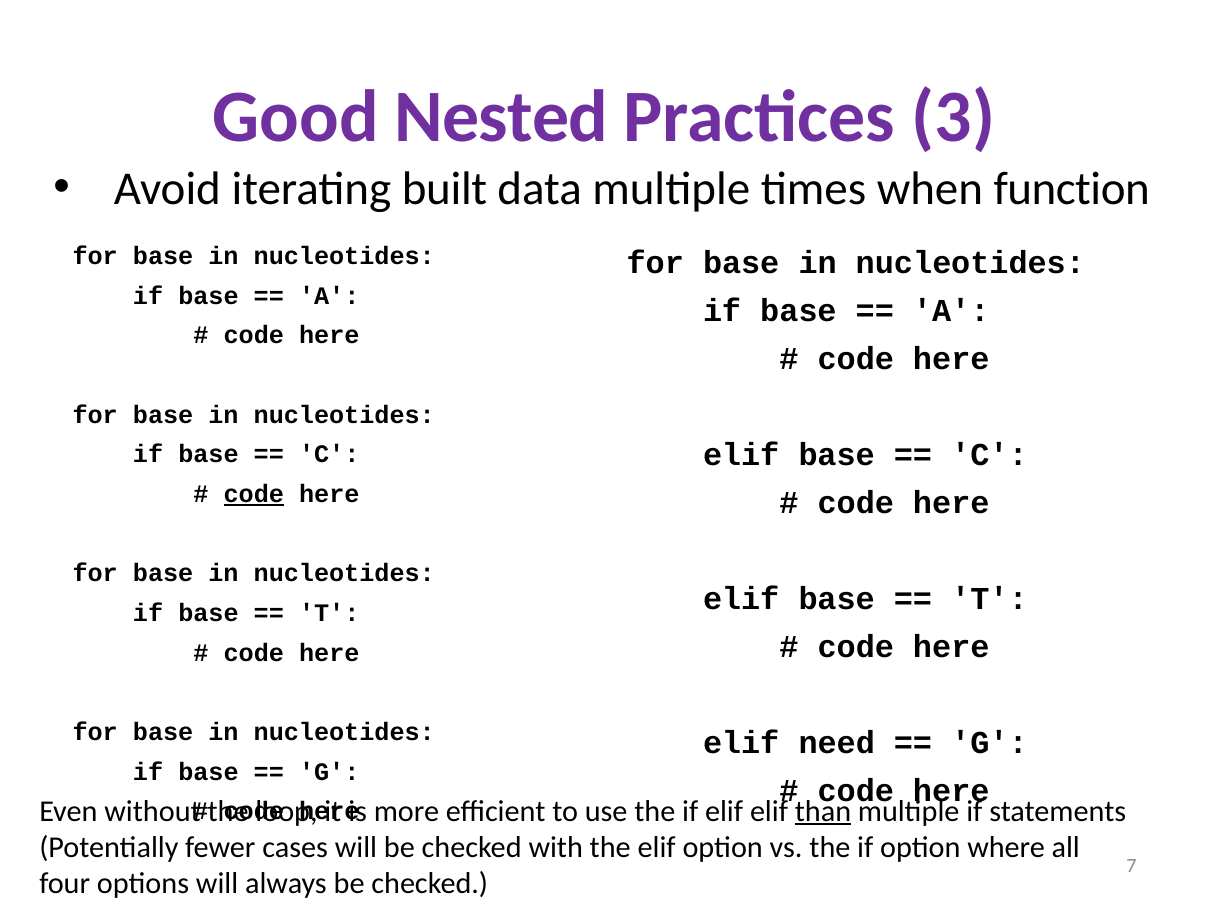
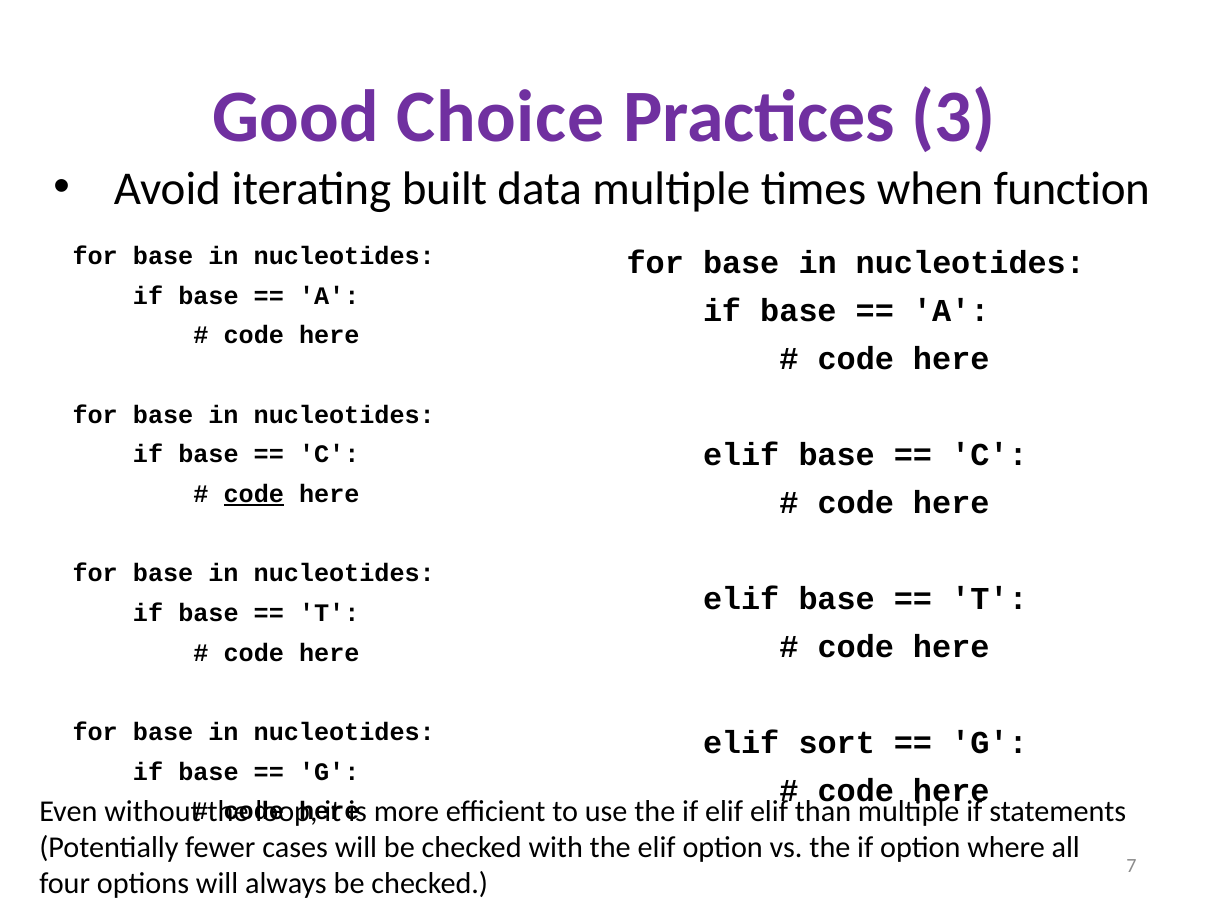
Nested: Nested -> Choice (500, 117)
need: need -> sort (837, 743)
than underline: present -> none (823, 811)
